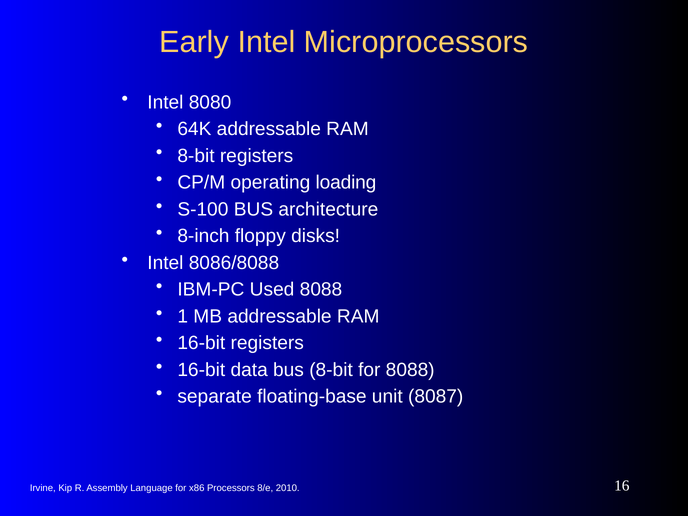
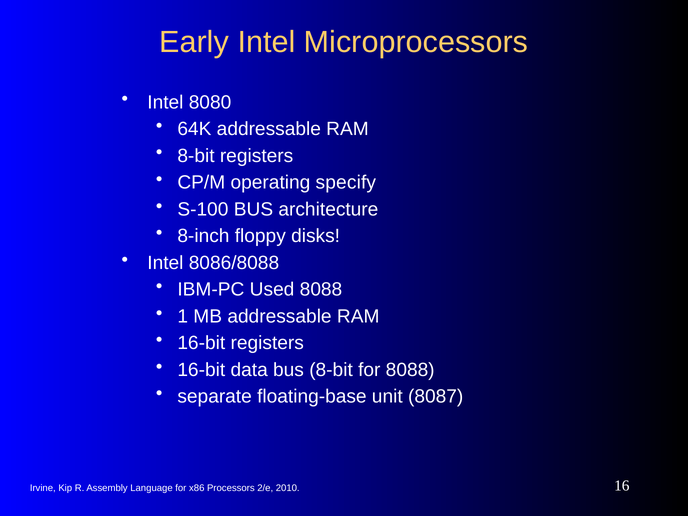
loading: loading -> specify (346, 183)
8/e: 8/e -> 2/e (265, 488)
